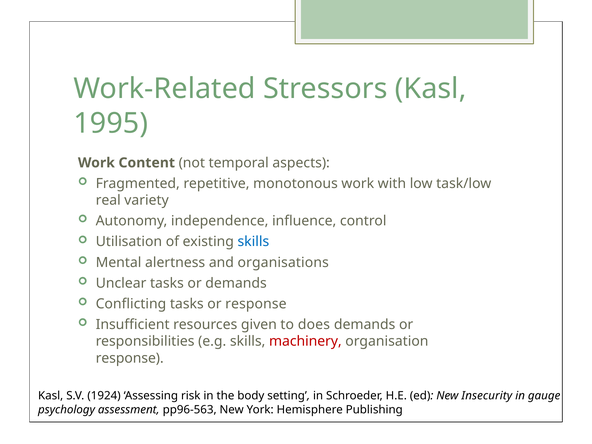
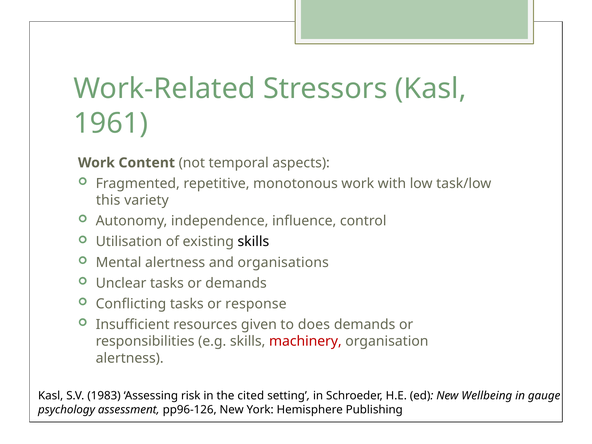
1995: 1995 -> 1961 (111, 123)
real: real -> this (108, 200)
skills colour: blue -> black (253, 242)
response: response -> alertness (130, 358)
1924: 1924 -> 1983 (104, 396)
body: body -> cited (251, 396)
Insecurity: Insecurity -> Wellbeing (487, 396)
pp96-563: pp96-563 -> pp96-126 (190, 410)
